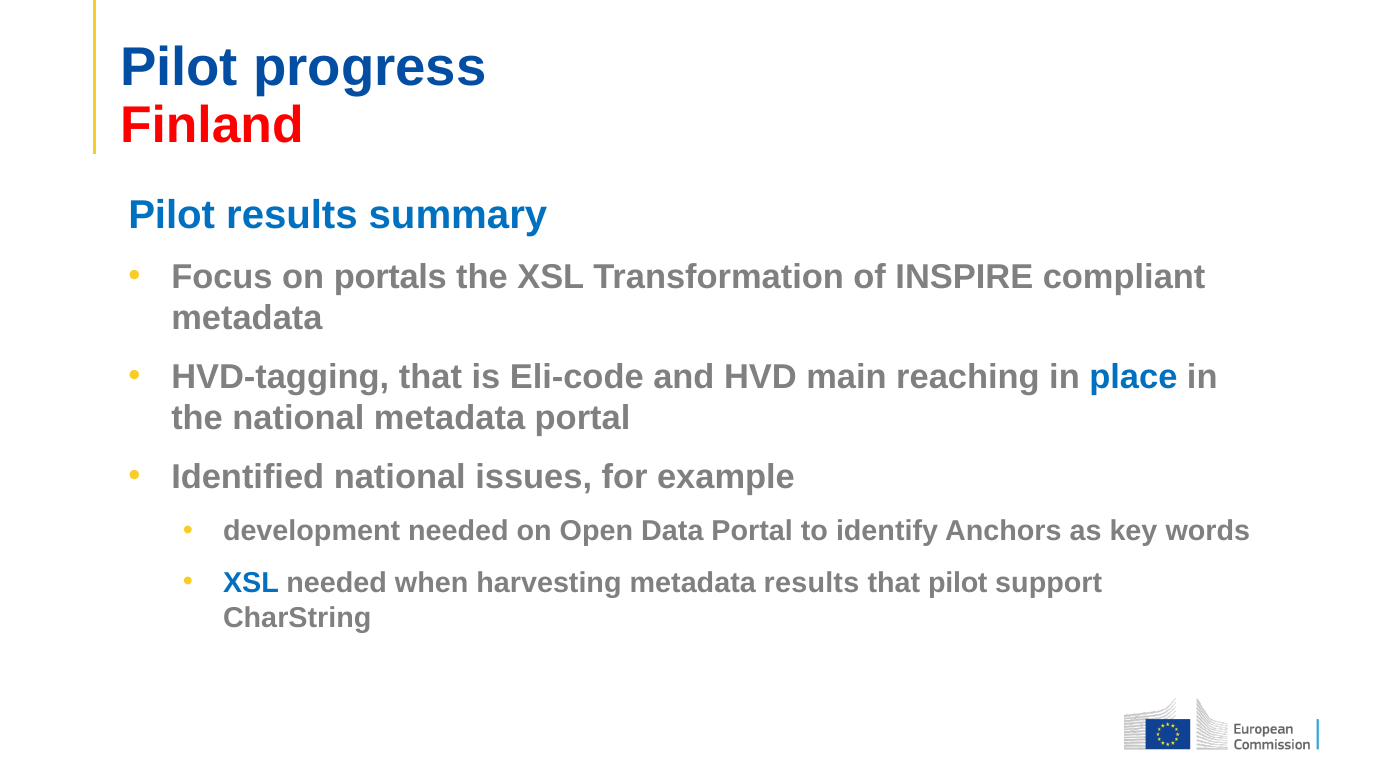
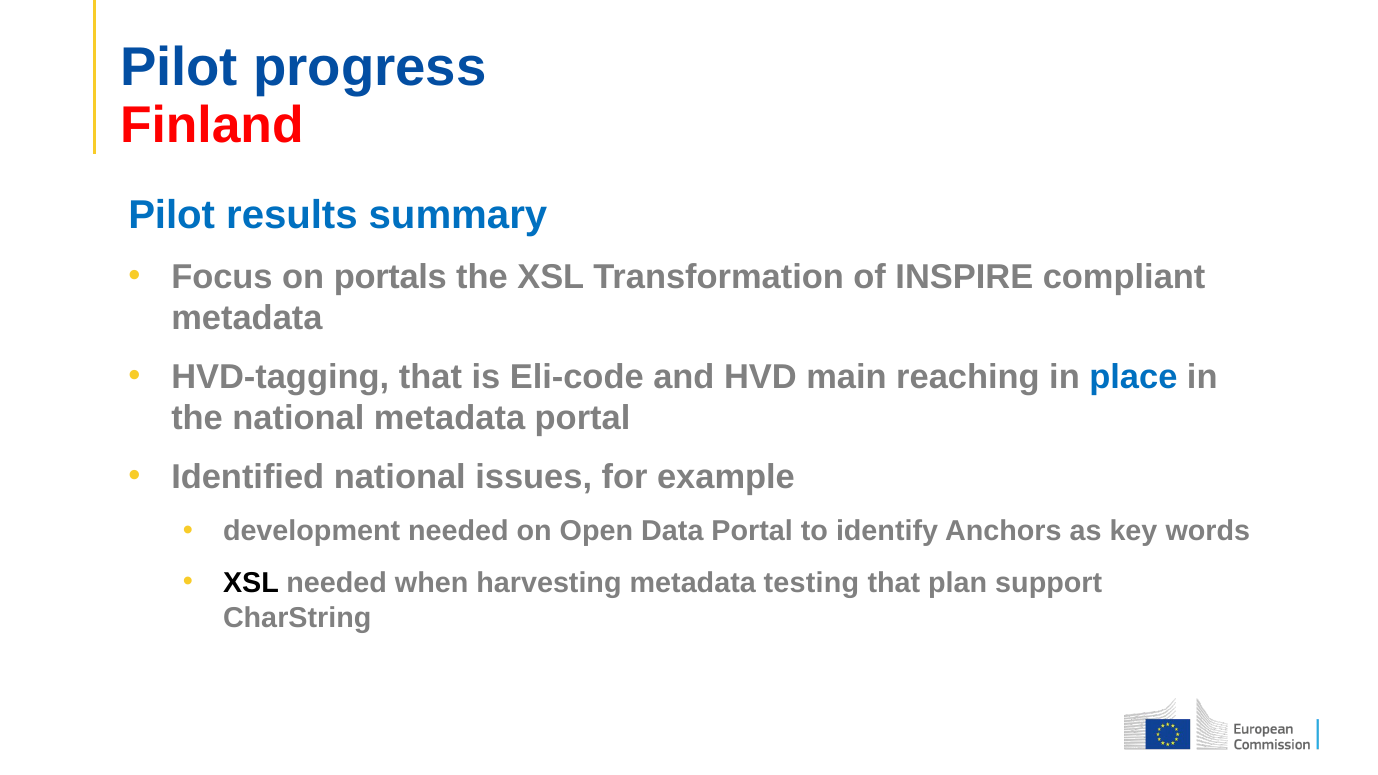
XSL colour: blue -> black (251, 583)
metadata results: results -> testing (811, 583)
that pilot: pilot -> plan (958, 583)
